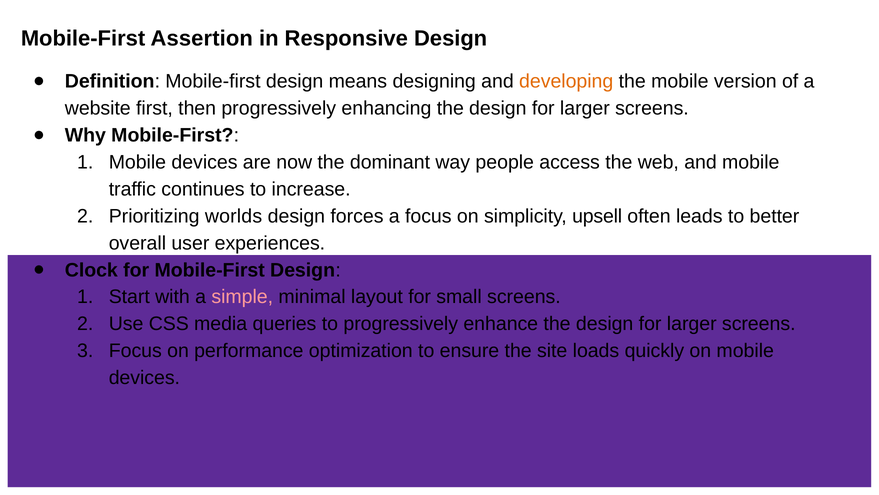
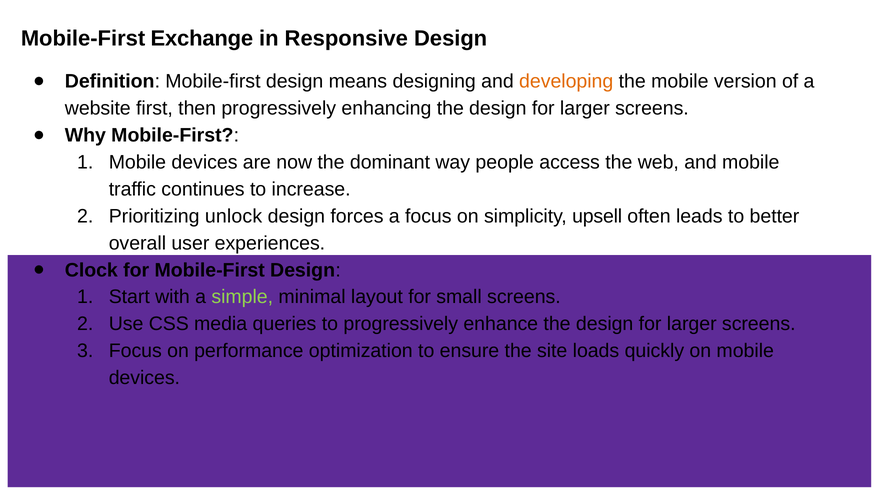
Assertion: Assertion -> Exchange (202, 38)
worlds: worlds -> unlock (234, 216)
simple colour: pink -> light green (242, 297)
